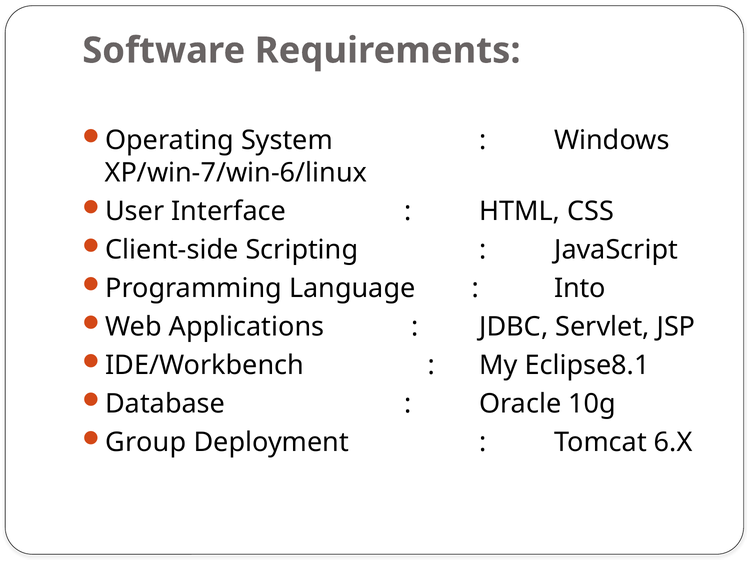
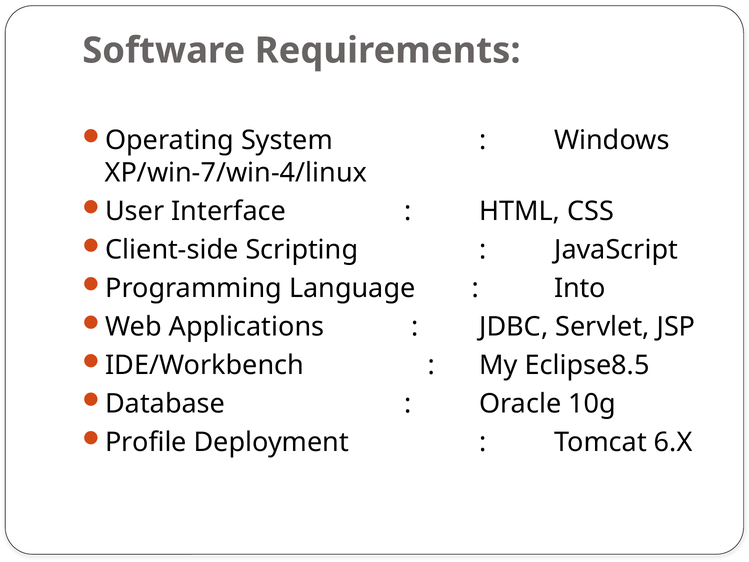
XP/win-7/win-6/linux: XP/win-7/win-6/linux -> XP/win-7/win-4/linux (236, 173)
Eclipse8.1: Eclipse8.1 -> Eclipse8.5 (587, 365)
Group: Group -> Profile (146, 442)
